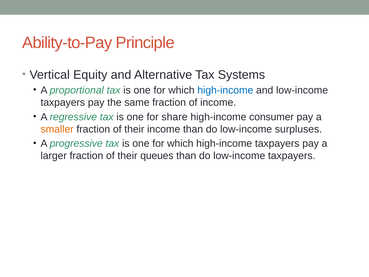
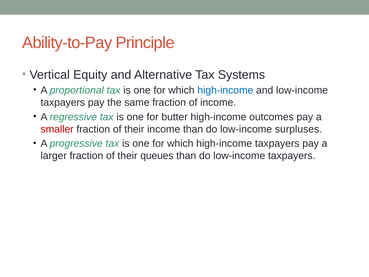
share: share -> butter (175, 117)
consumer: consumer -> outcomes (271, 117)
smaller colour: orange -> red (57, 129)
